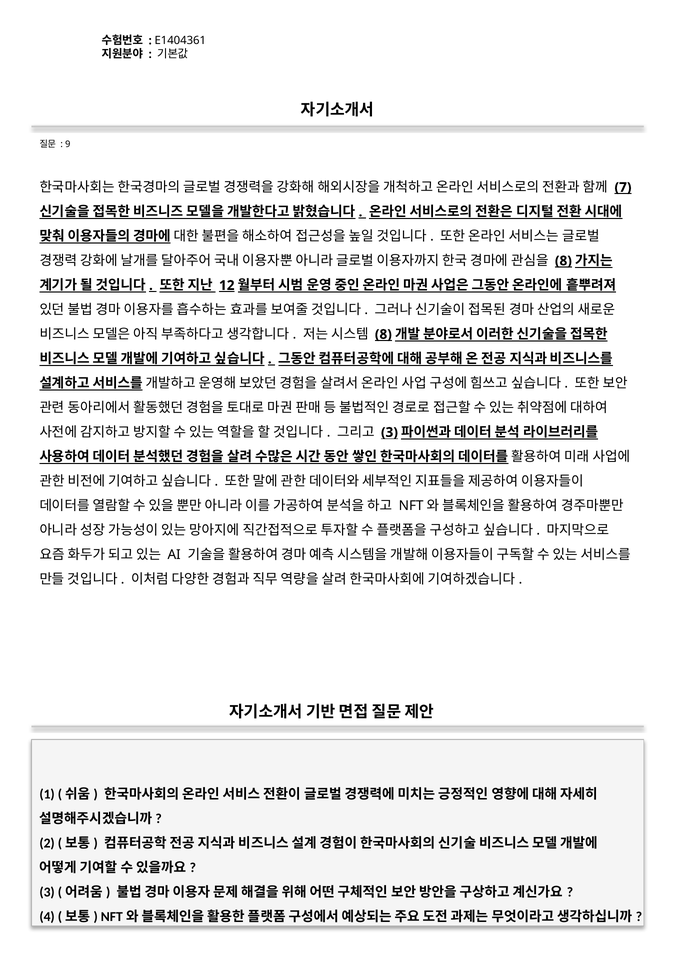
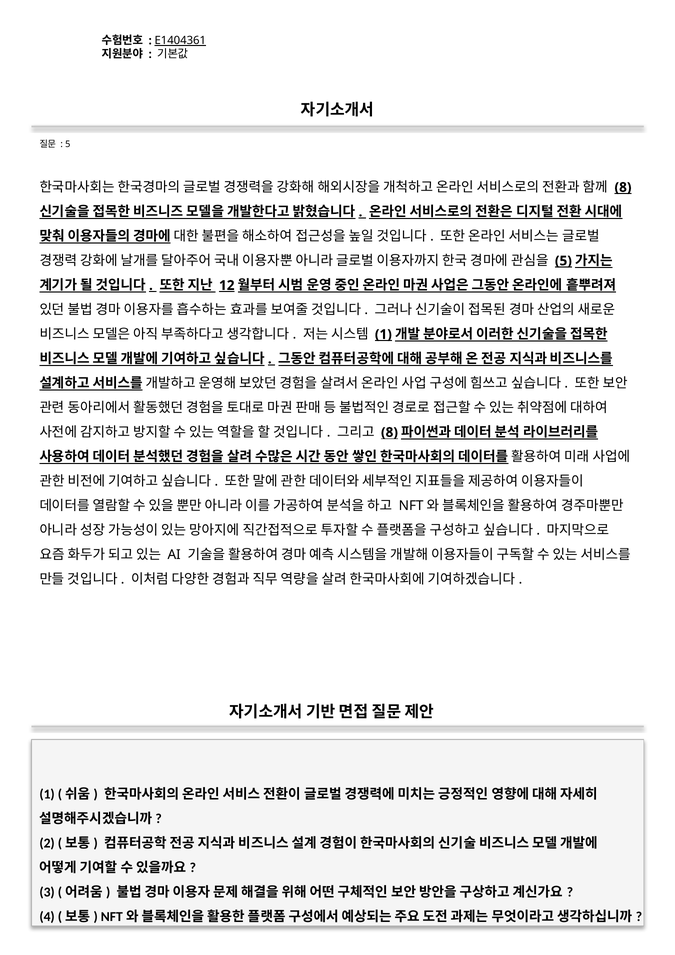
E1404361 underline: none -> present (180, 41)
9: 9 -> 5 (68, 144)
7: 7 -> 8 (623, 187)
8: 8 -> 5 (563, 261)
8: 8 -> 1 (383, 334)
3: 3 -> 8 (389, 432)
